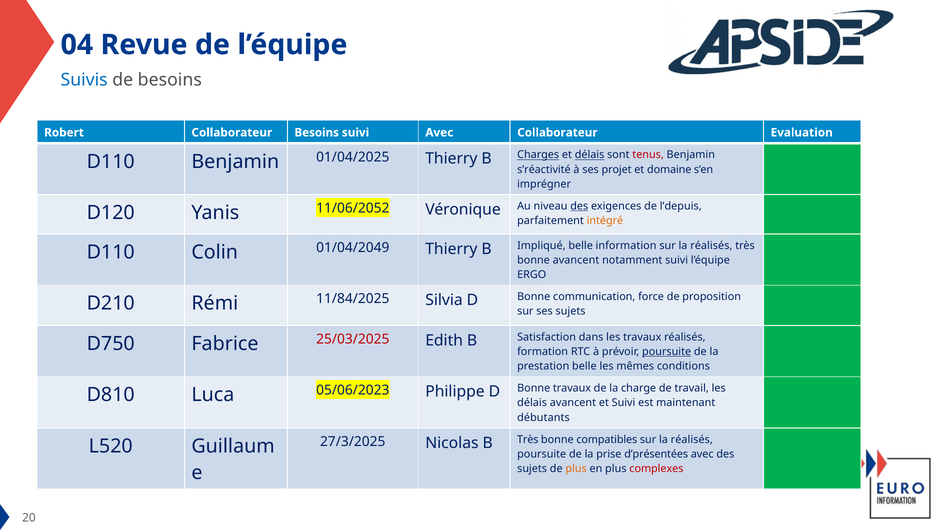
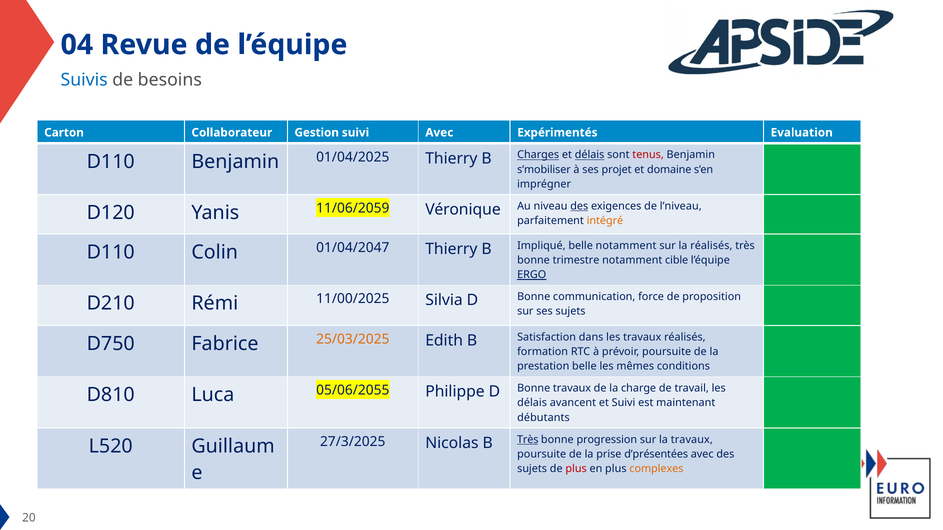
Robert: Robert -> Carton (64, 133)
Collaborateur Besoins: Besoins -> Gestion (317, 133)
Avec Collaborateur: Collaborateur -> Expérimentés (557, 133)
s’réactivité: s’réactivité -> s’mobiliser (544, 170)
11/06/2052: 11/06/2052 -> 11/06/2059 (353, 209)
l’depuis: l’depuis -> l’niveau (681, 206)
01/04/2049: 01/04/2049 -> 01/04/2047 (353, 248)
belle information: information -> notamment (626, 246)
bonne avancent: avancent -> trimestre (576, 260)
notamment suivi: suivi -> cible (677, 260)
ERGO underline: none -> present (532, 275)
11/84/2025: 11/84/2025 -> 11/00/2025 (353, 299)
25/03/2025 colour: red -> orange (353, 339)
poursuite underline: present -> none (667, 352)
05/06/2023: 05/06/2023 -> 05/06/2055 (353, 391)
Très underline: none -> present (528, 440)
compatibles: compatibles -> progression (607, 440)
réalisés: réalisés -> travaux (692, 440)
plus colour: orange -> red (576, 469)
complexes colour: red -> orange (656, 469)
